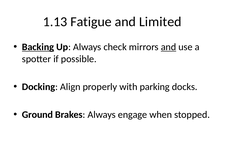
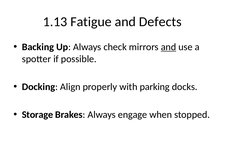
Limited: Limited -> Defects (160, 22)
Backing underline: present -> none (38, 47)
Ground: Ground -> Storage (37, 115)
